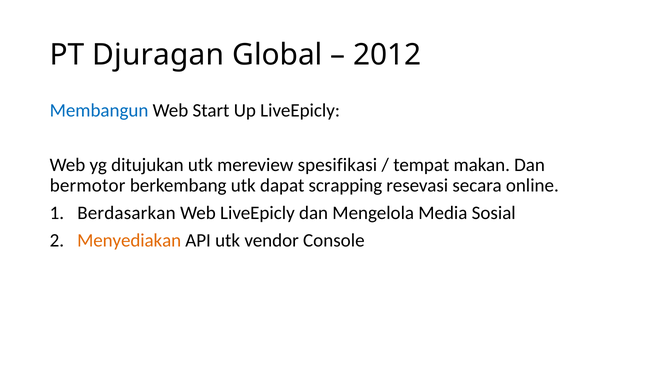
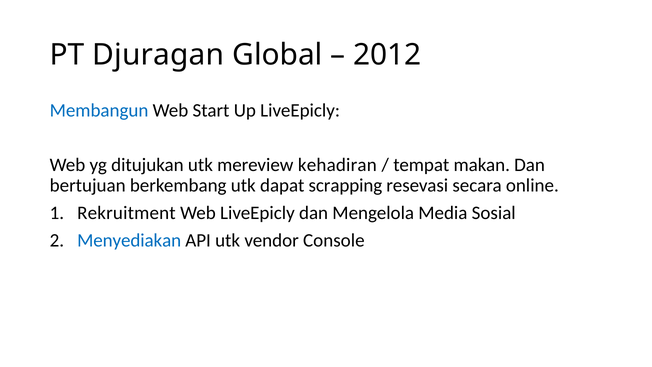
spesifikasi: spesifikasi -> kehadiran (337, 165)
bermotor: bermotor -> bertujuan (88, 185)
Berdasarkan: Berdasarkan -> Rekruitment (126, 213)
Menyediakan colour: orange -> blue (129, 240)
